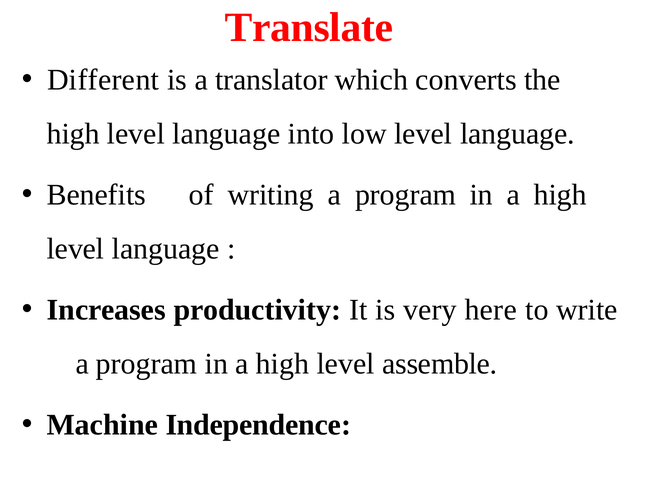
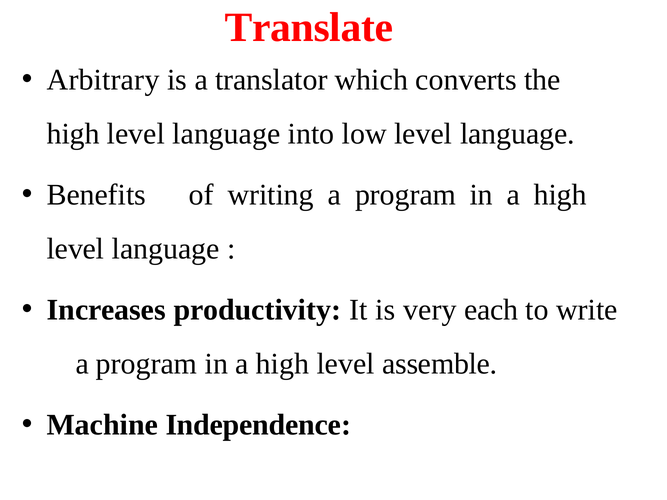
Different: Different -> Arbitrary (103, 80)
here: here -> each (491, 310)
